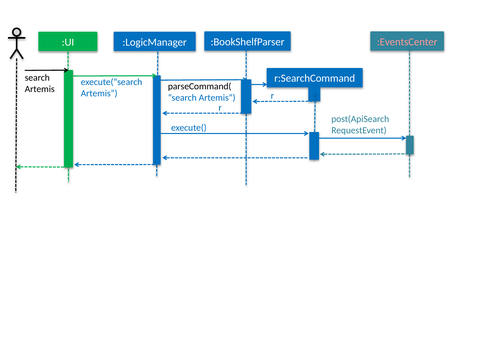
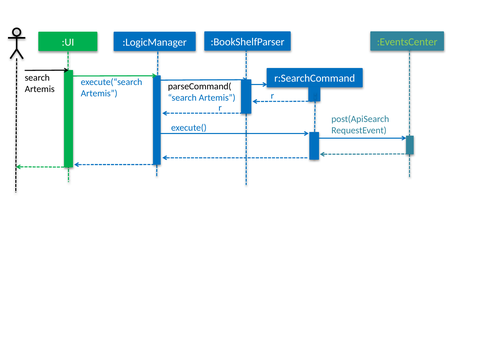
:EventsCenter colour: pink -> light green (407, 42)
